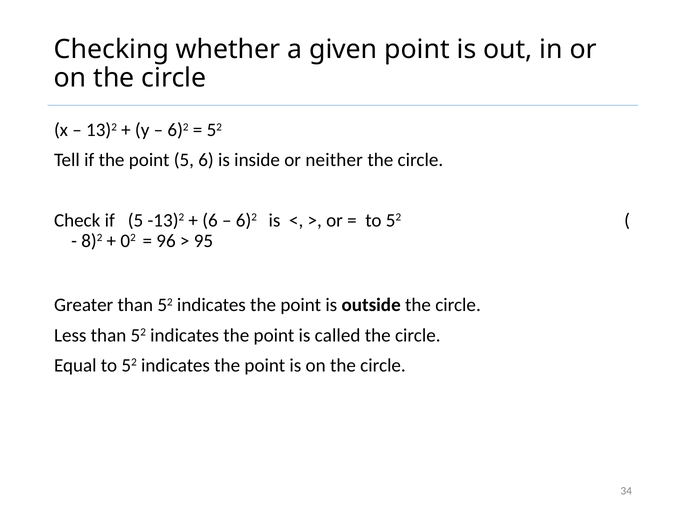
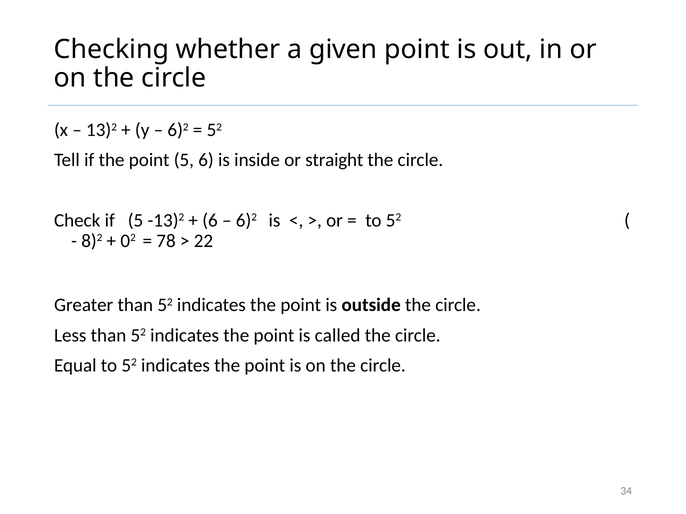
neither: neither -> straight (334, 160)
96: 96 -> 78 (166, 241)
95: 95 -> 22 (203, 241)
